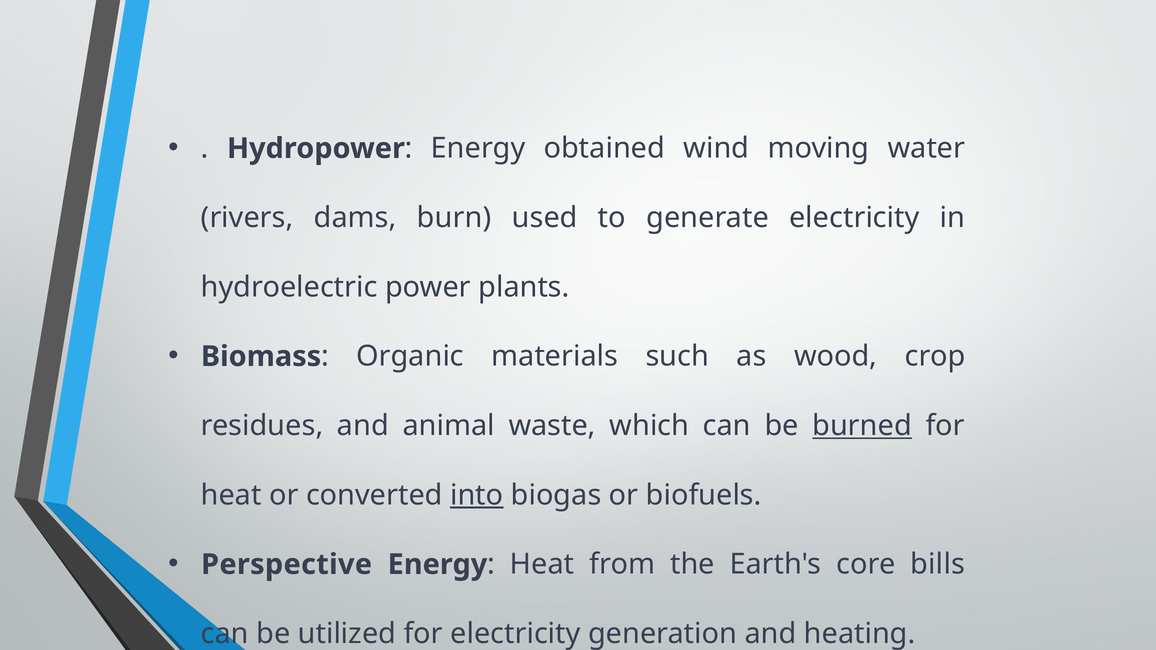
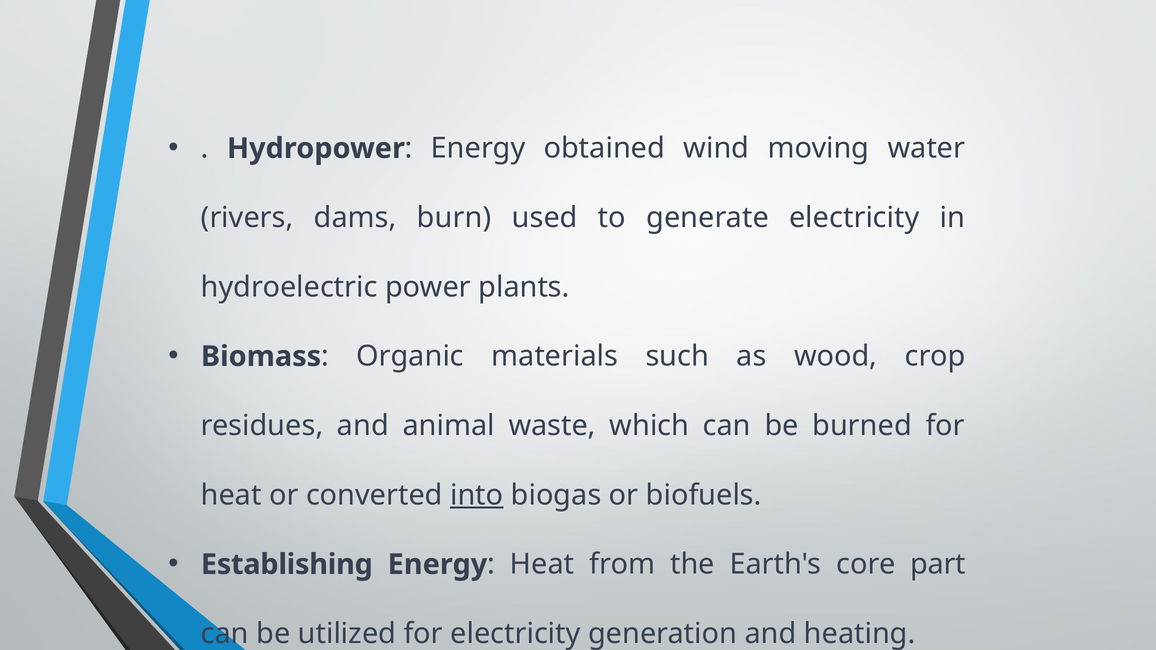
burned underline: present -> none (862, 426)
Perspective: Perspective -> Establishing (287, 565)
bills: bills -> part (938, 565)
